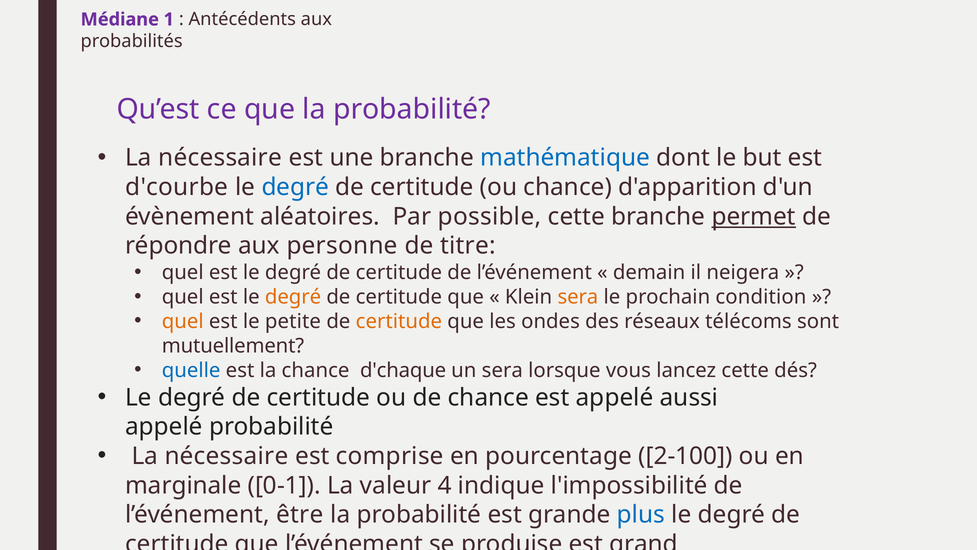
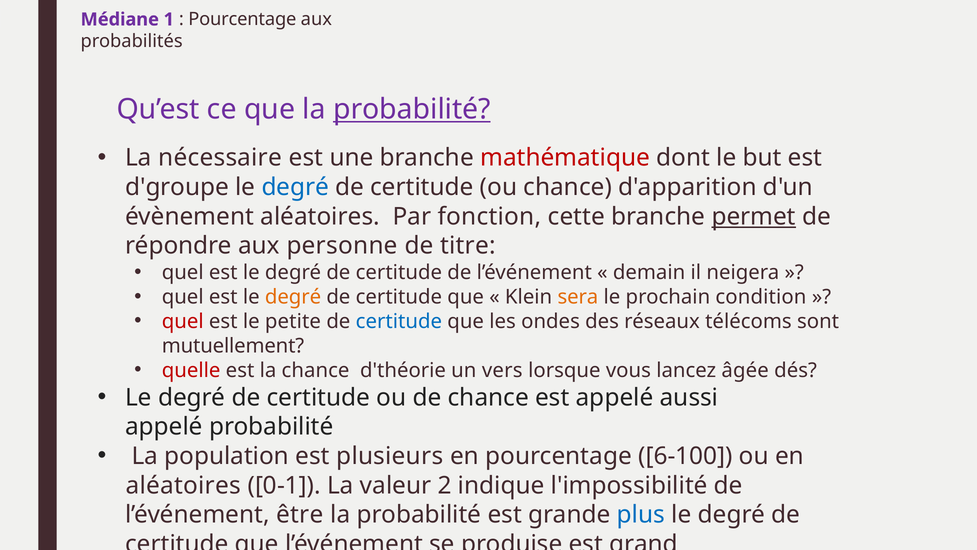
Antécédents: Antécédents -> Pourcentage (242, 19)
probabilité underline: none -> present (412, 109)
mathématique colour: blue -> red (565, 158)
d'courbe: d'courbe -> d'groupe (177, 187)
possible: possible -> fonction (490, 216)
quel colour: orange -> red (183, 321)
certitude colour: orange -> blue (399, 321)
quelle colour: blue -> red (191, 370)
d'chaque: d'chaque -> d'théorie (403, 370)
un sera: sera -> vers (502, 370)
lancez cette: cette -> âgée (745, 370)
nécessaire: nécessaire -> population (227, 456)
comprise: comprise -> plusieurs (390, 456)
2-100: 2-100 -> 6-100 (685, 456)
marginale: marginale -> aléatoires (183, 485)
4: 4 -> 2 (445, 485)
